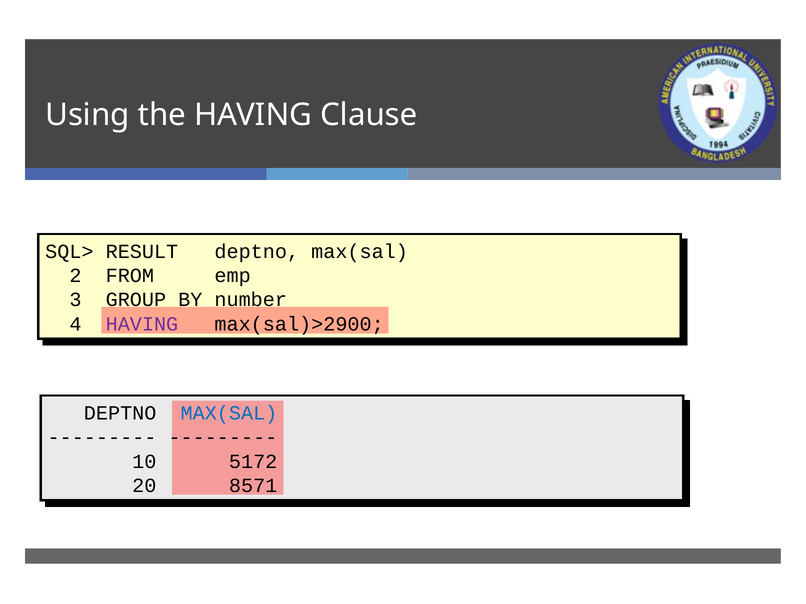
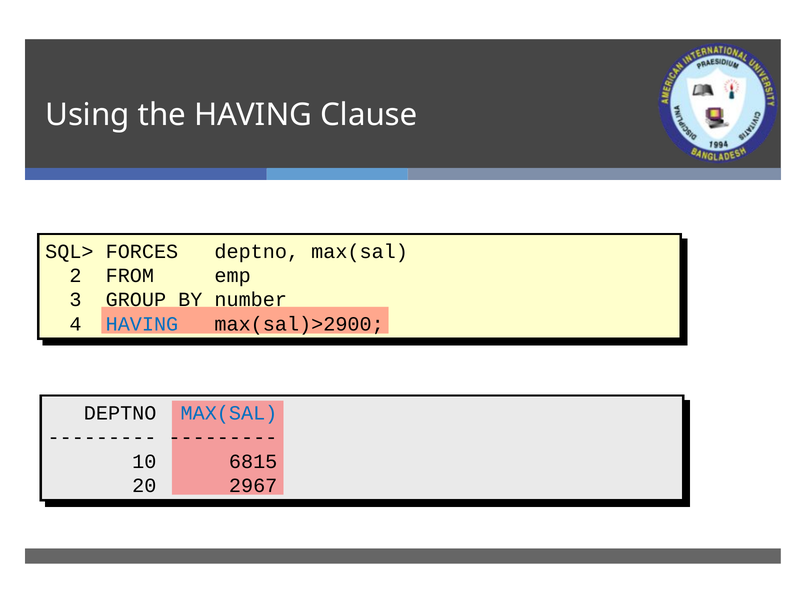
RESULT: RESULT -> FORCES (142, 252)
HAVING colour: purple -> blue (142, 324)
5172: 5172 -> 6815 (253, 462)
8571: 8571 -> 2967 (253, 486)
